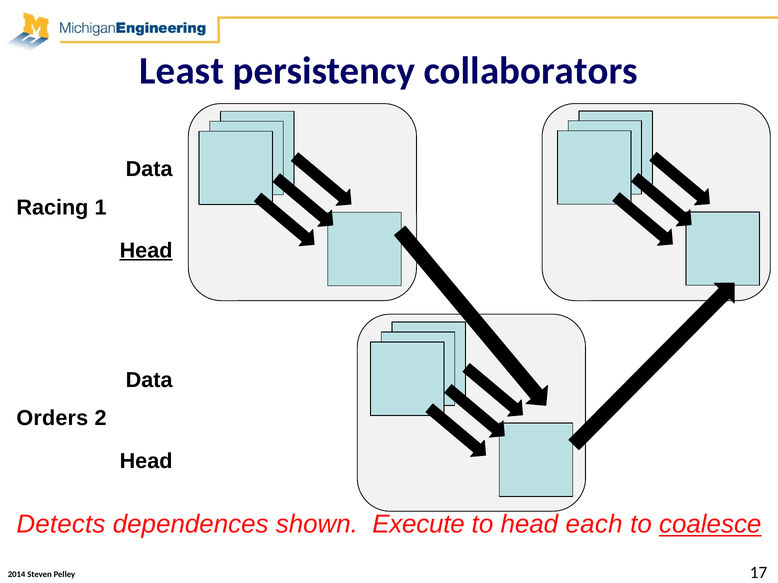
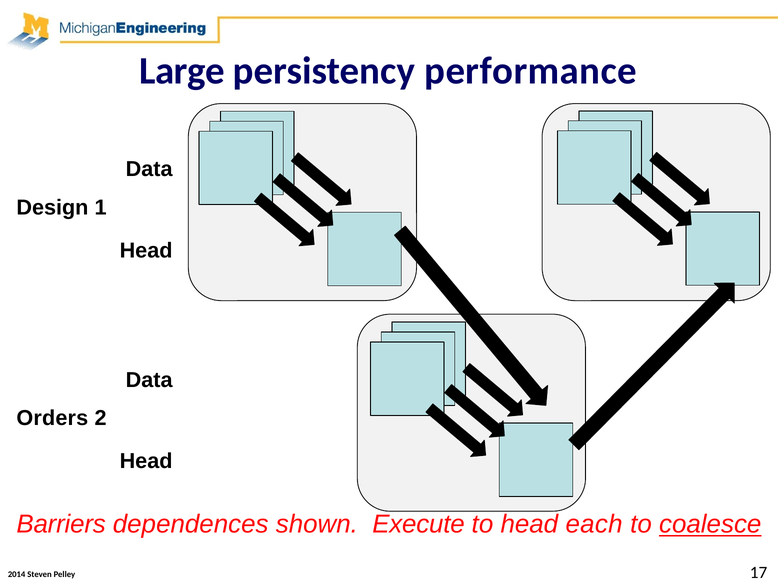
Least: Least -> Large (182, 71)
collaborators: collaborators -> performance (531, 71)
Racing: Racing -> Design (52, 208)
Head underline: present -> none (146, 251)
Detects: Detects -> Barriers (61, 525)
